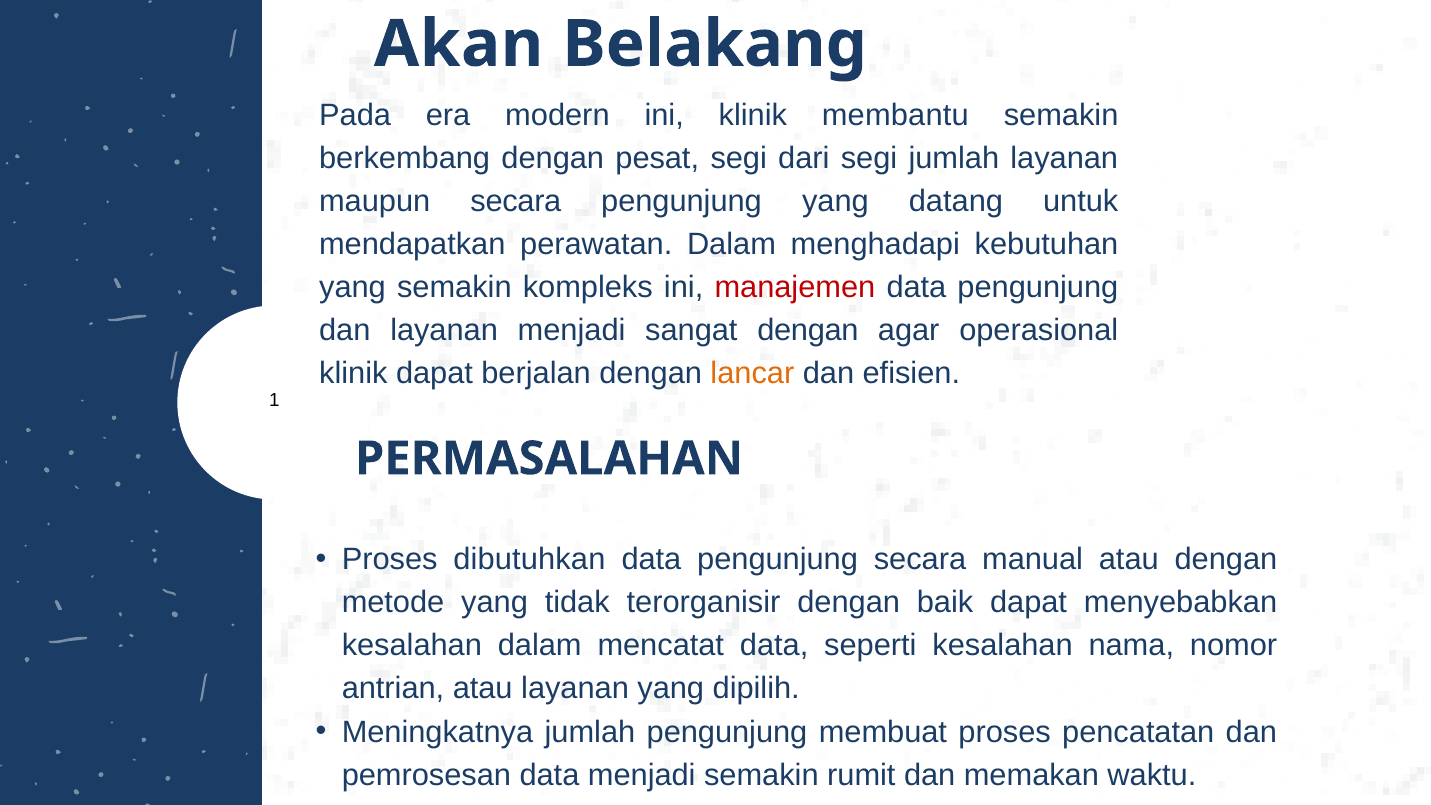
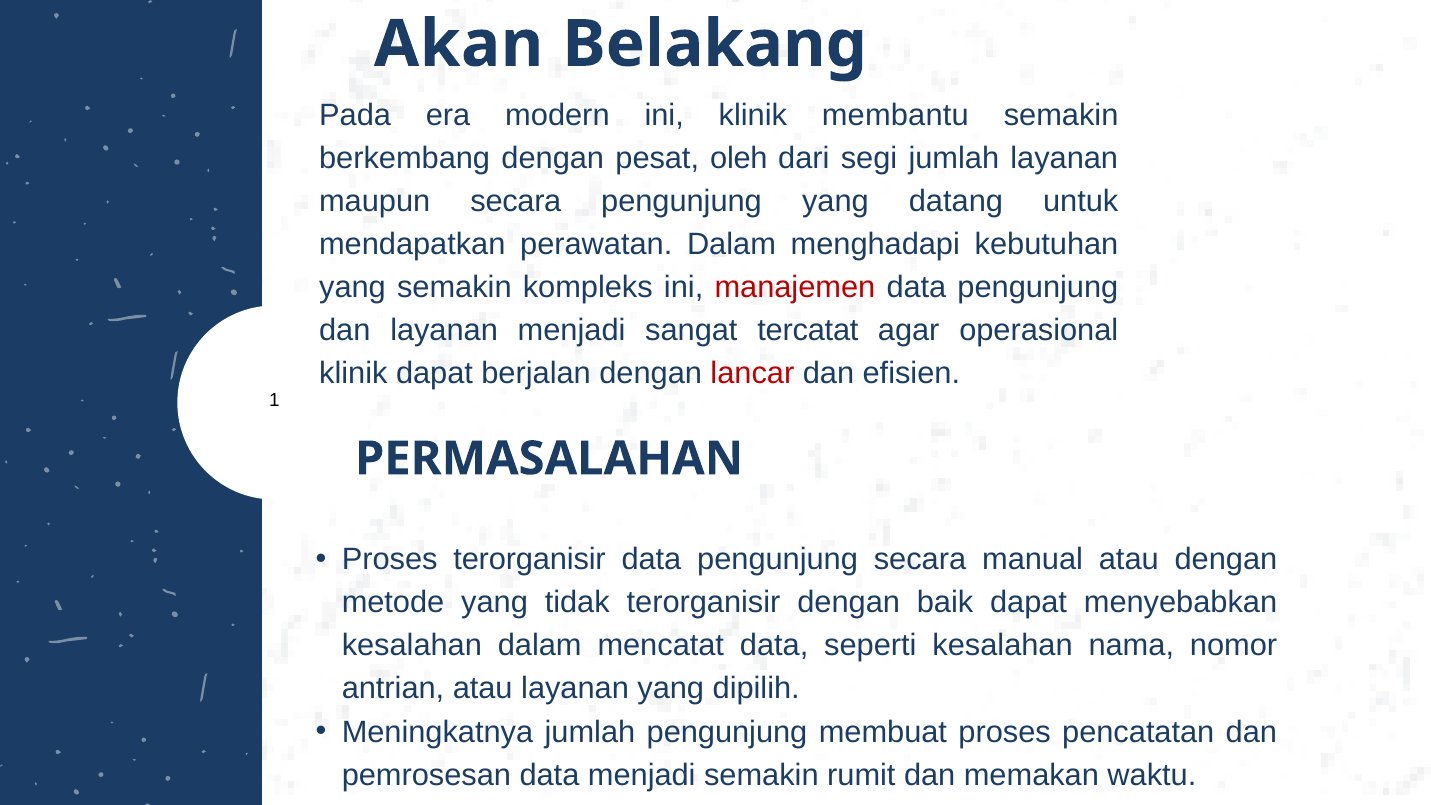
pesat segi: segi -> oleh (739, 158)
sangat dengan: dengan -> tercatat (808, 330)
lancar colour: orange -> red (752, 373)
Proses dibutuhkan: dibutuhkan -> terorganisir (530, 560)
